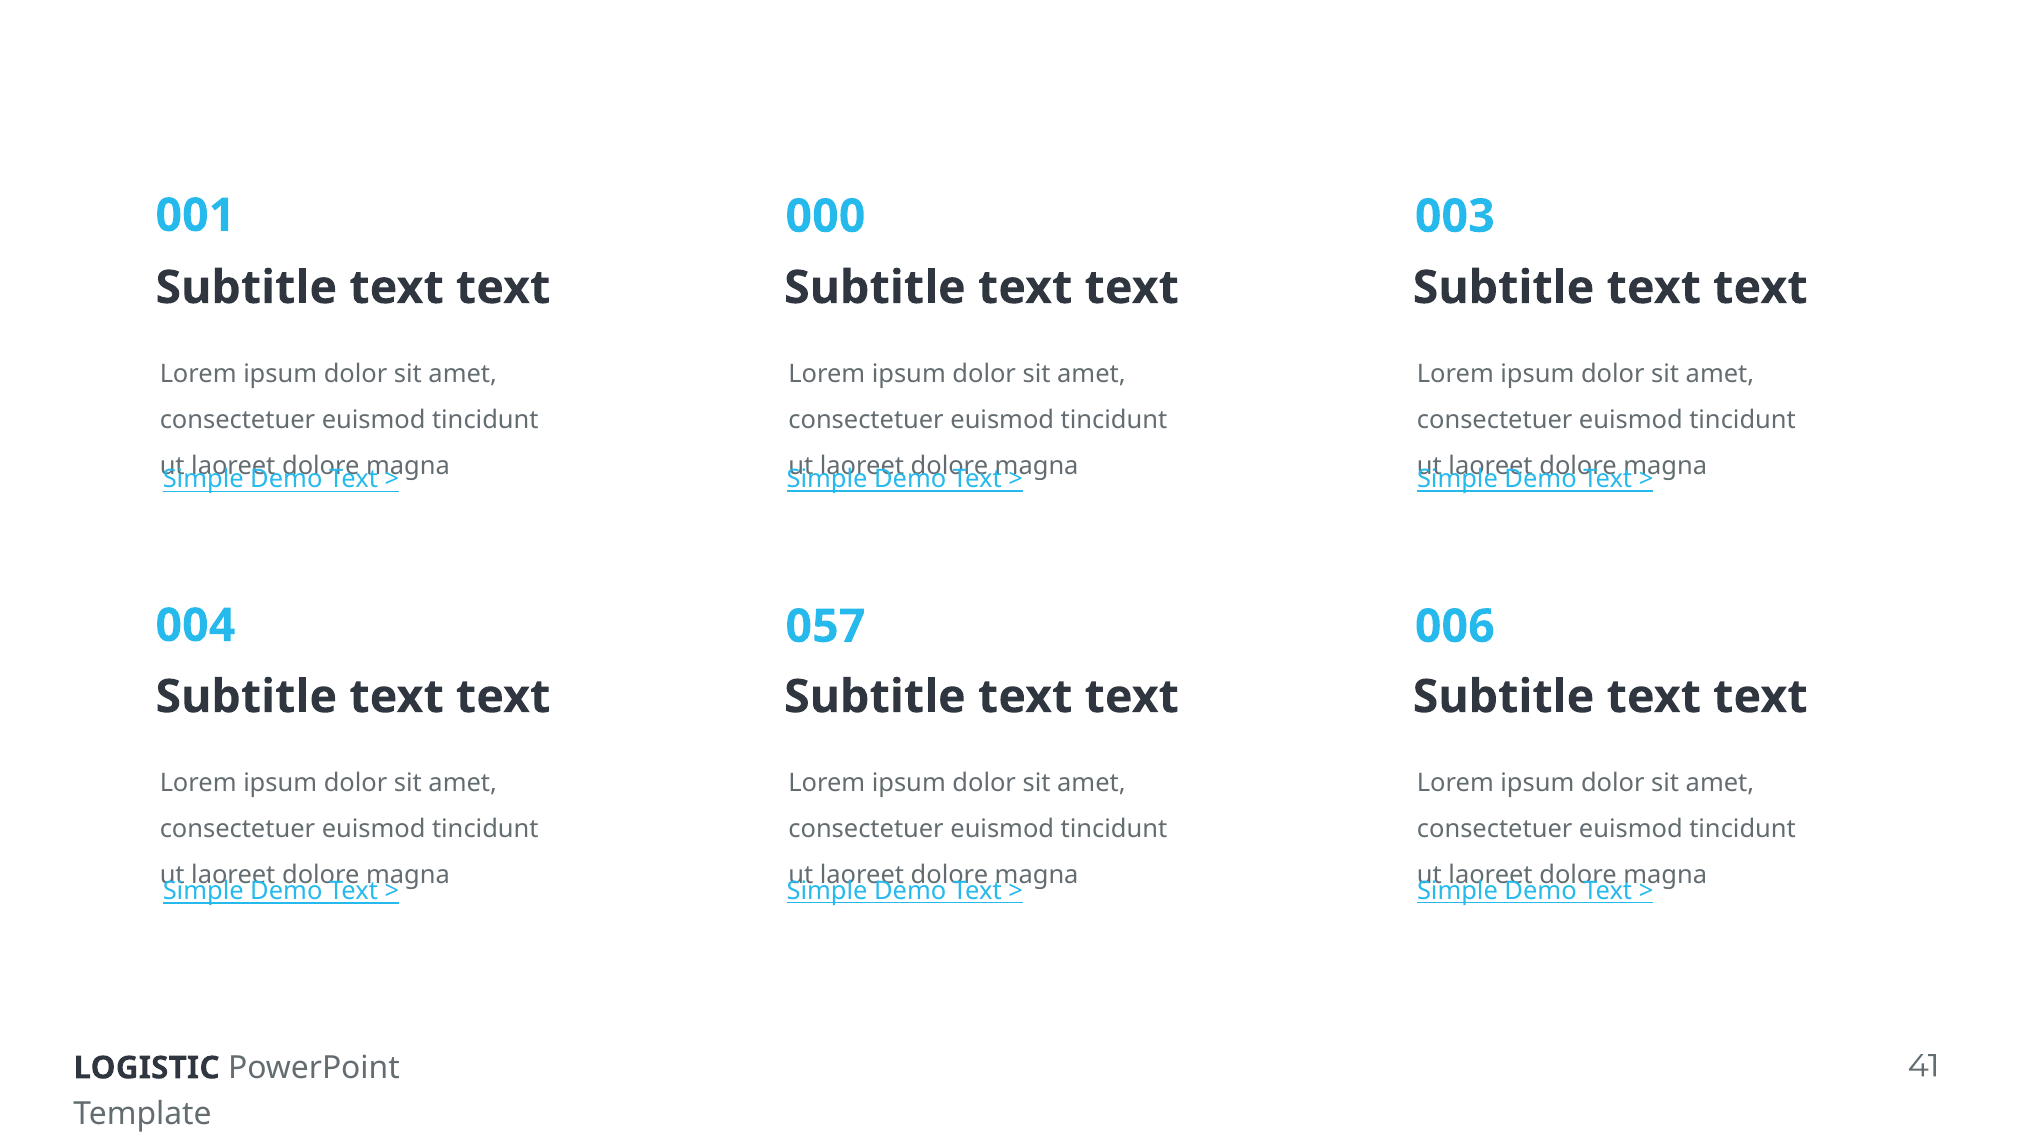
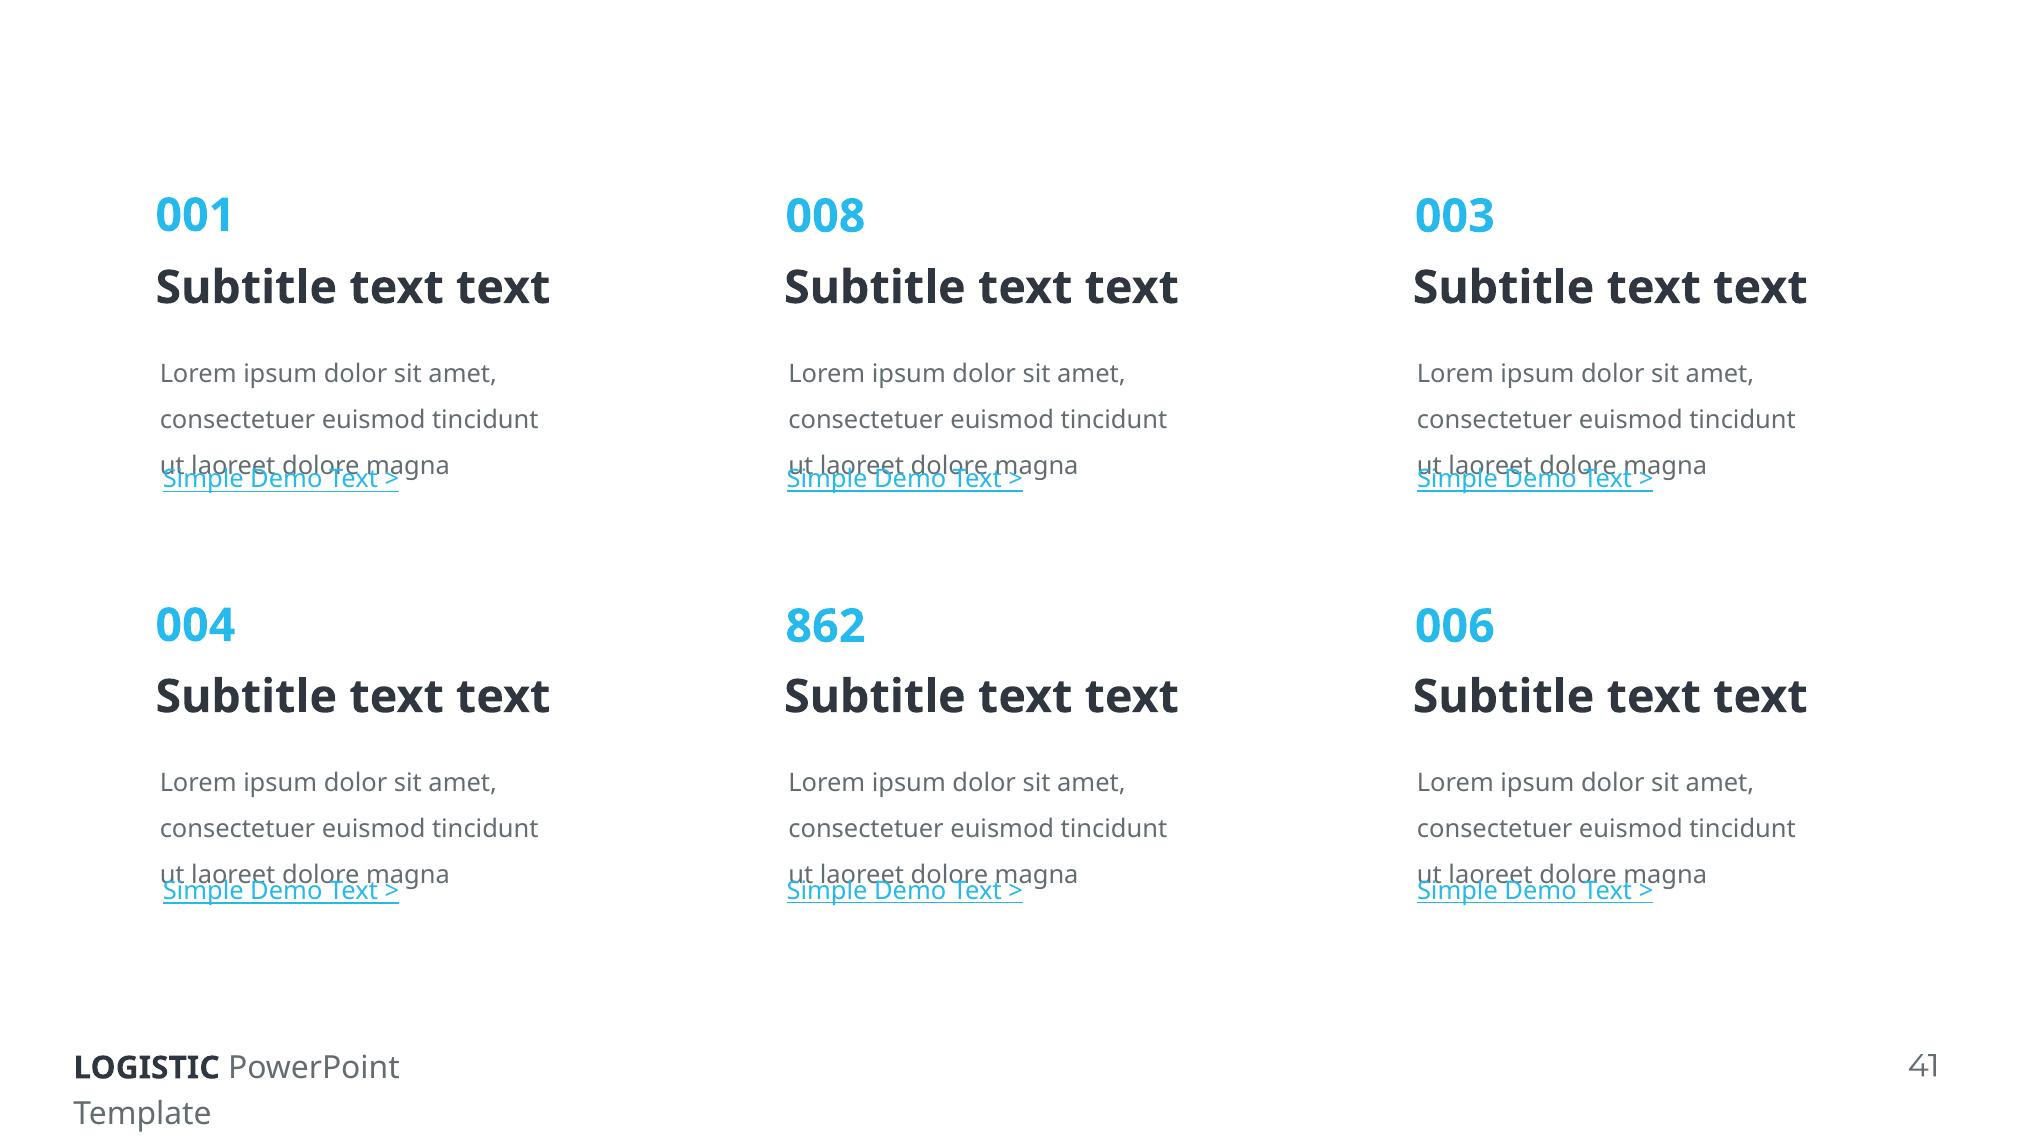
000: 000 -> 008 (825, 216)
057: 057 -> 862 (825, 626)
